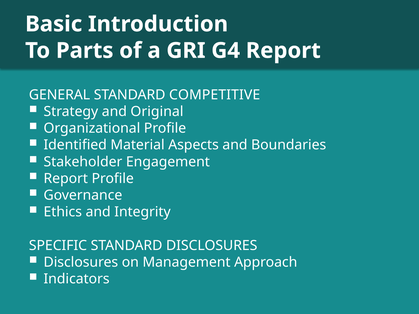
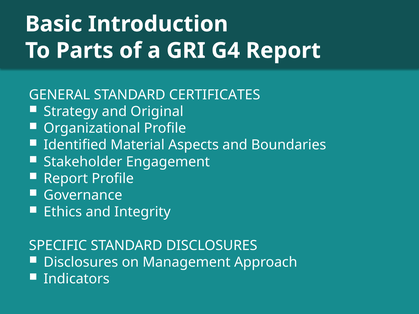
COMPETITIVE: COMPETITIVE -> CERTIFICATES (215, 95)
